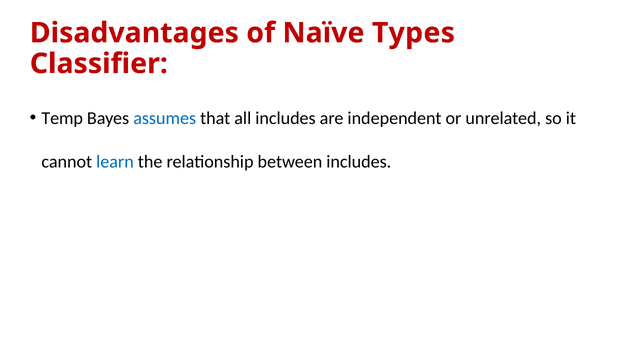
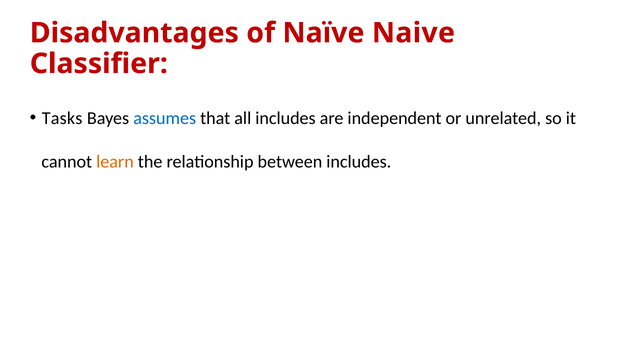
Types: Types -> Naive (413, 33)
Temp: Temp -> Tasks (62, 118)
learn colour: blue -> orange (115, 162)
